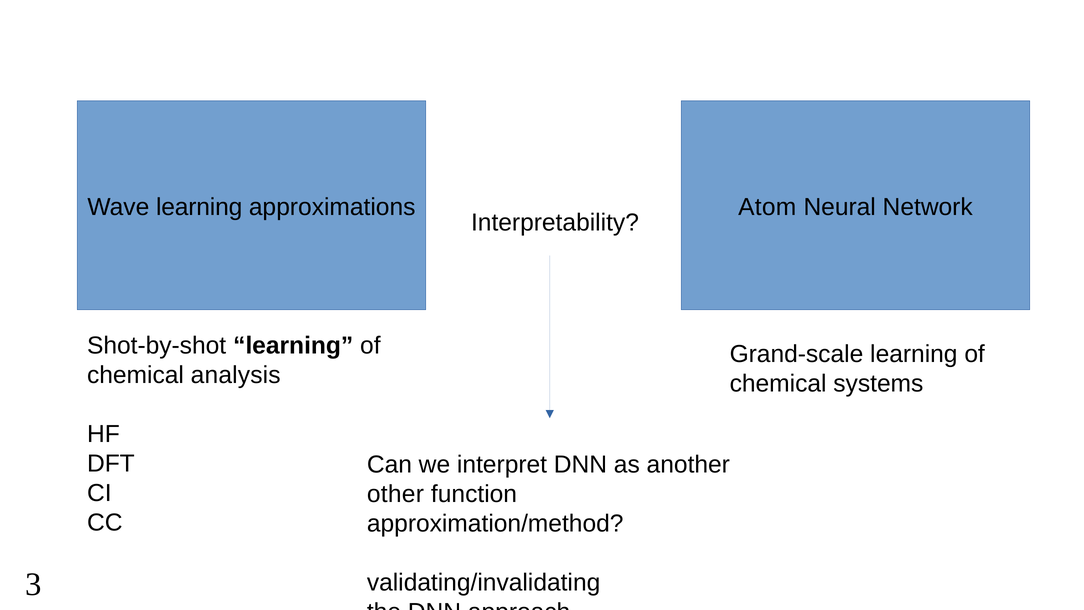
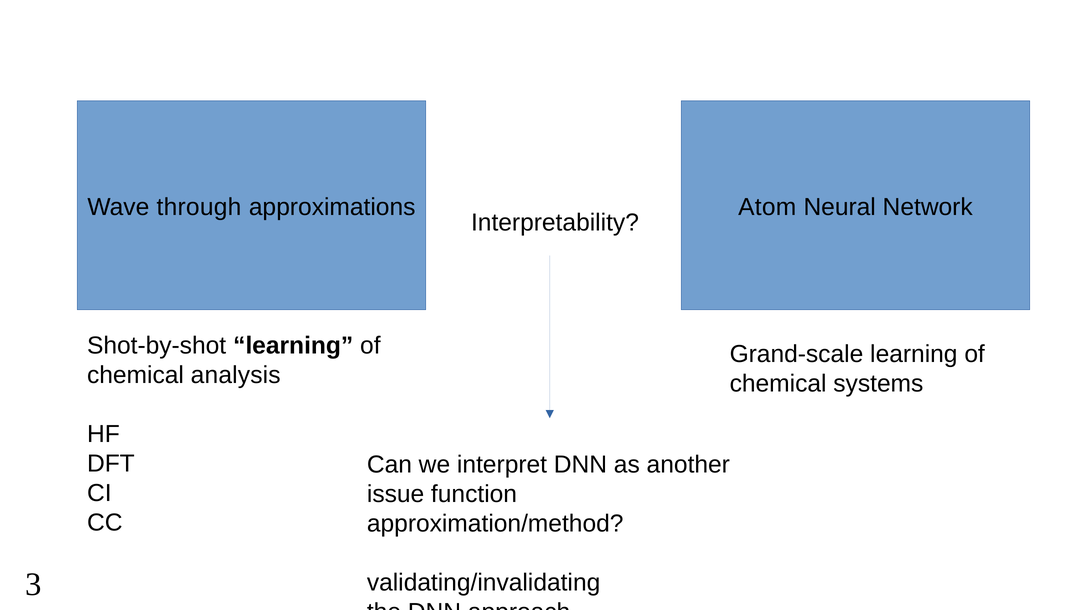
Wave learning: learning -> through (199, 207)
other: other -> issue (396, 494)
